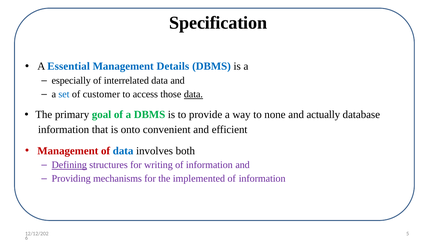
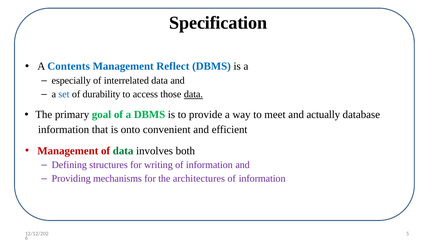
Essential: Essential -> Contents (69, 66)
Details: Details -> Reflect (173, 66)
customer: customer -> durability (101, 94)
none: none -> meet (275, 115)
data colour: blue -> green (123, 151)
Defining underline: present -> none (69, 165)
implemented: implemented -> architectures (199, 179)
